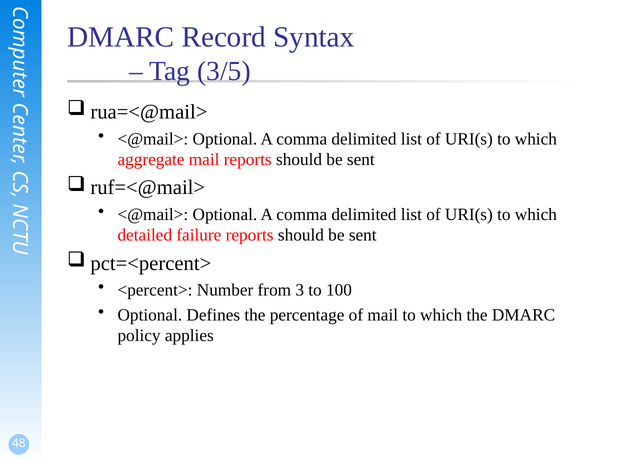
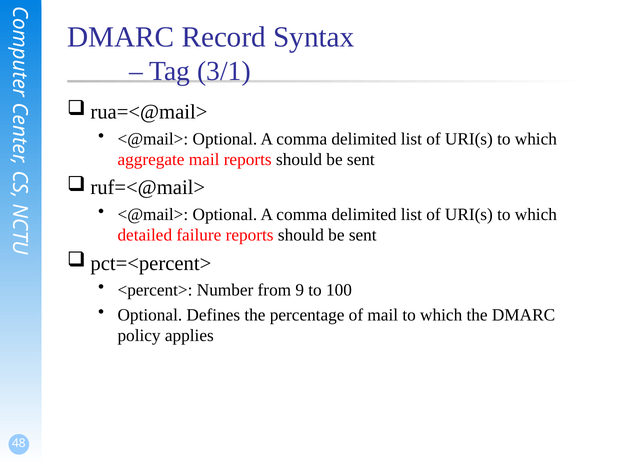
3/5: 3/5 -> 3/1 (224, 71)
3: 3 -> 9 (300, 290)
